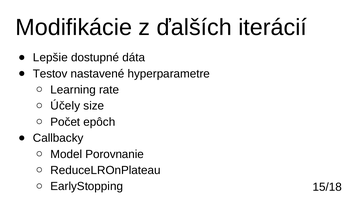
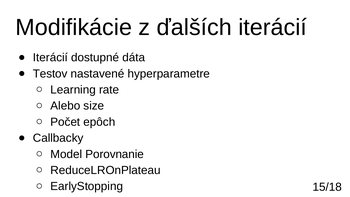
Lepšie: Lepšie -> Iterácií (50, 58)
Účely: Účely -> Alebo (65, 106)
